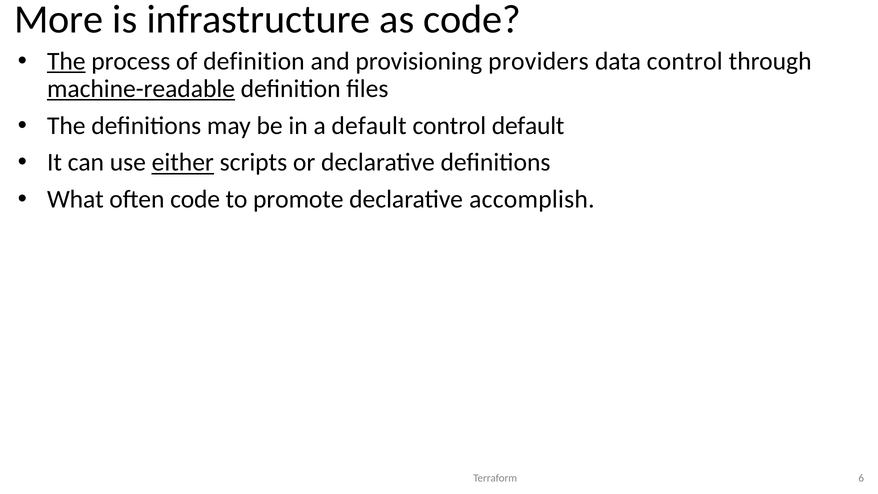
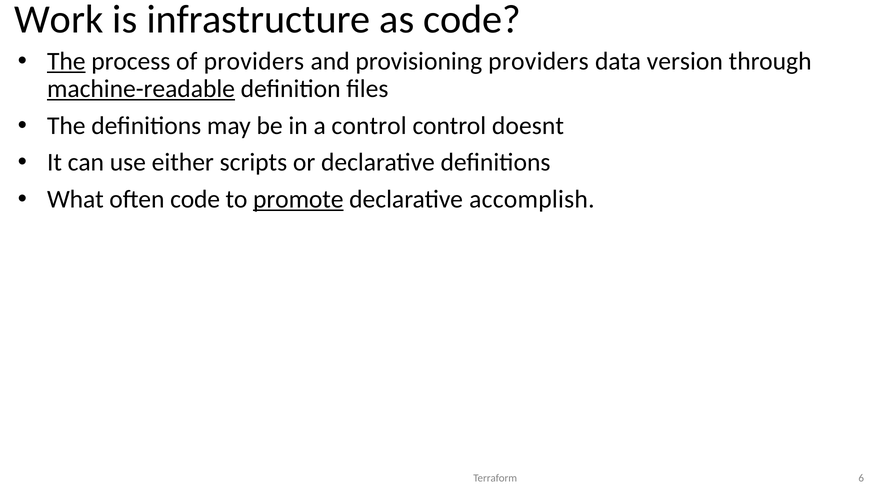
More: More -> Work (59, 20)
of definition: definition -> providers (254, 61)
data control: control -> version (685, 61)
a default: default -> control (369, 126)
control default: default -> doesnt (528, 126)
either underline: present -> none (183, 162)
promote underline: none -> present (298, 199)
